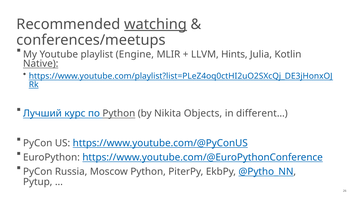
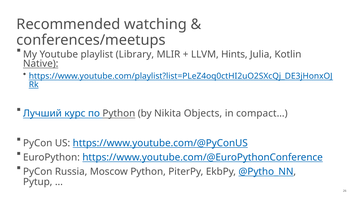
watching underline: present -> none (156, 24)
Engine: Engine -> Library (135, 54)
different…: different… -> compact… (262, 114)
